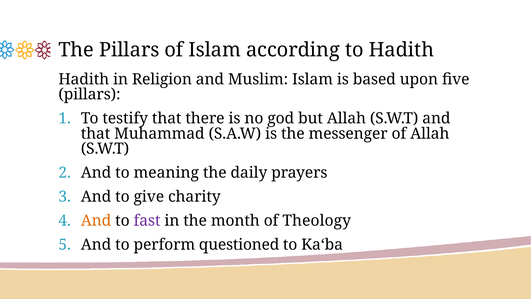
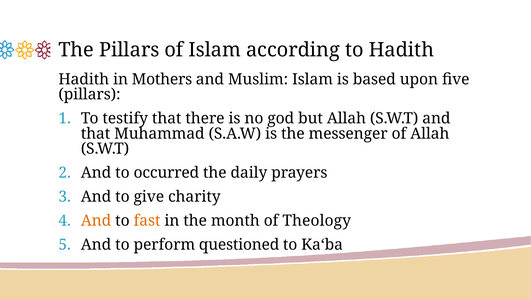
Religion: Religion -> Mothers (162, 79)
meaning: meaning -> occurred (166, 173)
fast colour: purple -> orange (147, 221)
